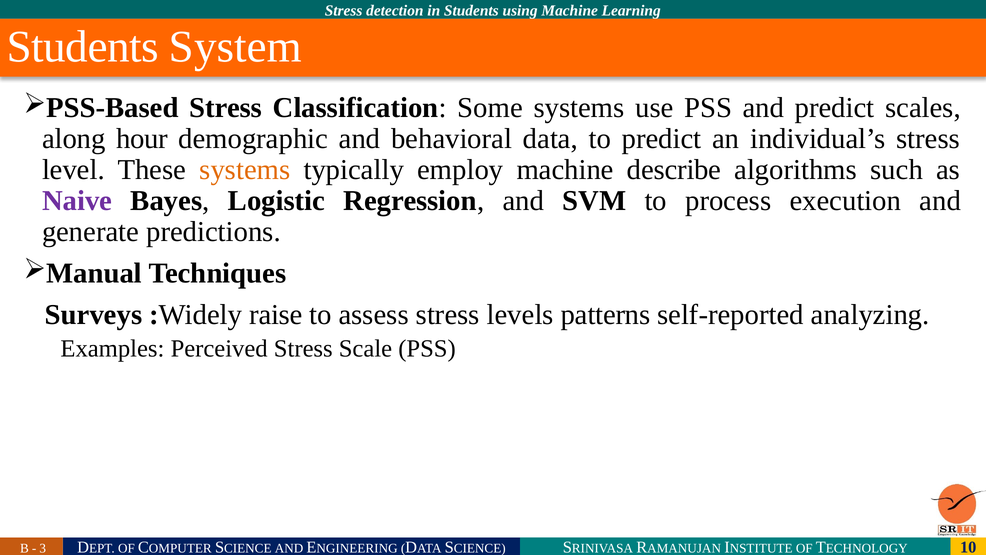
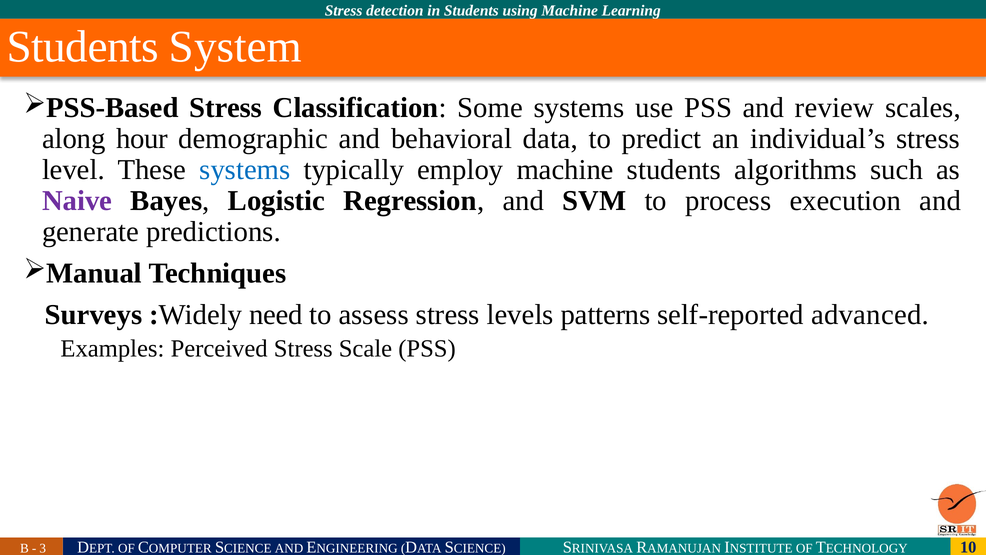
and predict: predict -> review (834, 108)
systems colour: orange -> blue (245, 170)
machine describe: describe -> students (674, 170)
raise: raise -> need (276, 314)
analyzing: analyzing -> advanced (870, 314)
